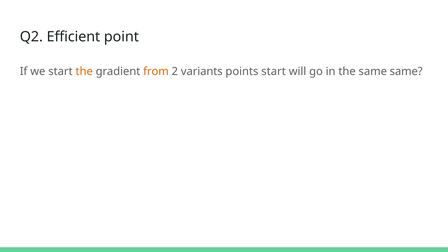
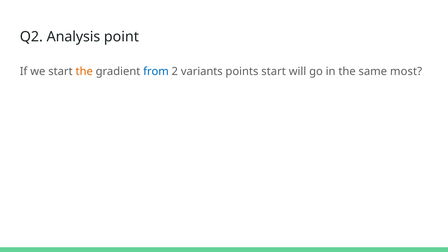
Efficient: Efficient -> Analysis (73, 37)
from colour: orange -> blue (156, 71)
same same: same -> most (406, 71)
